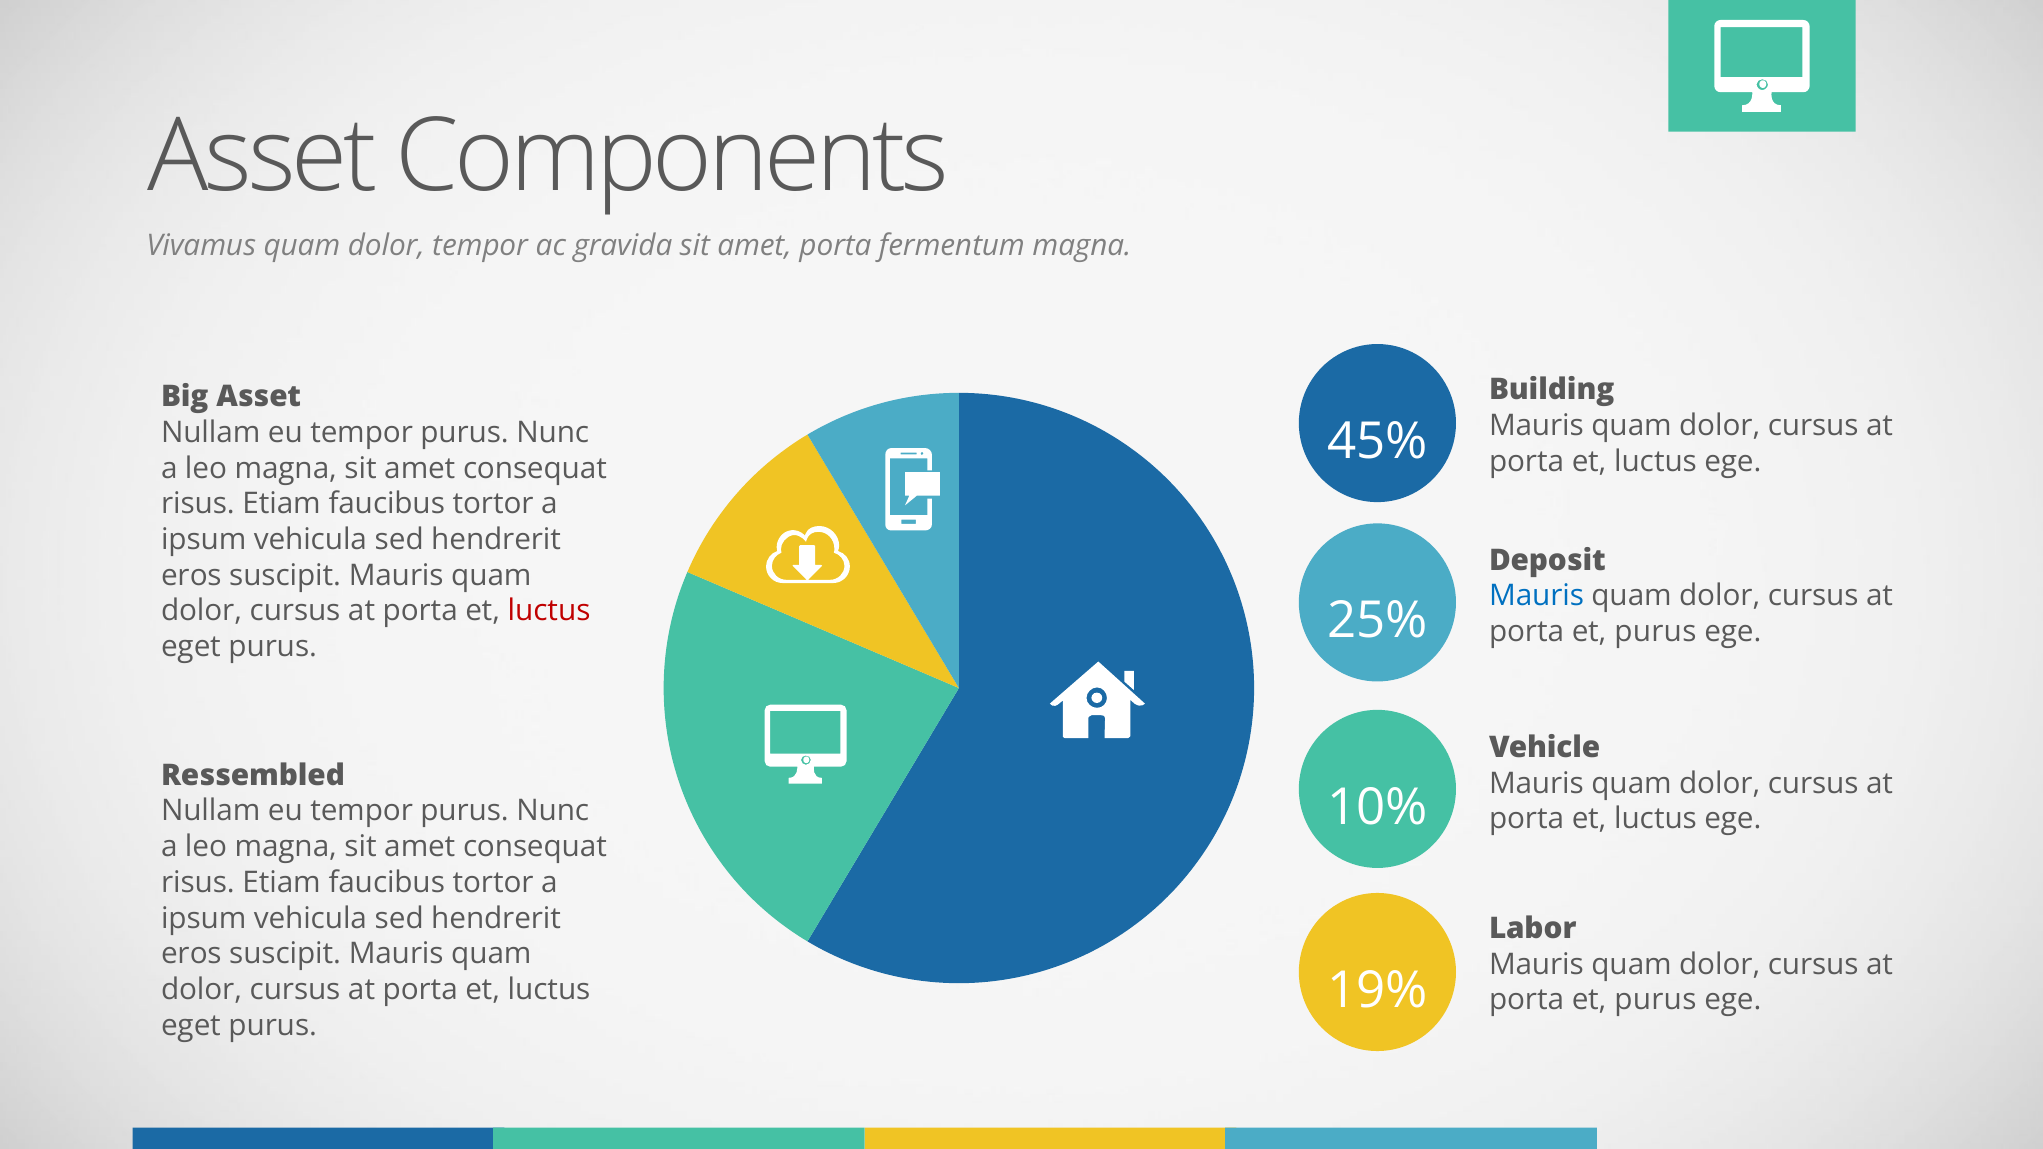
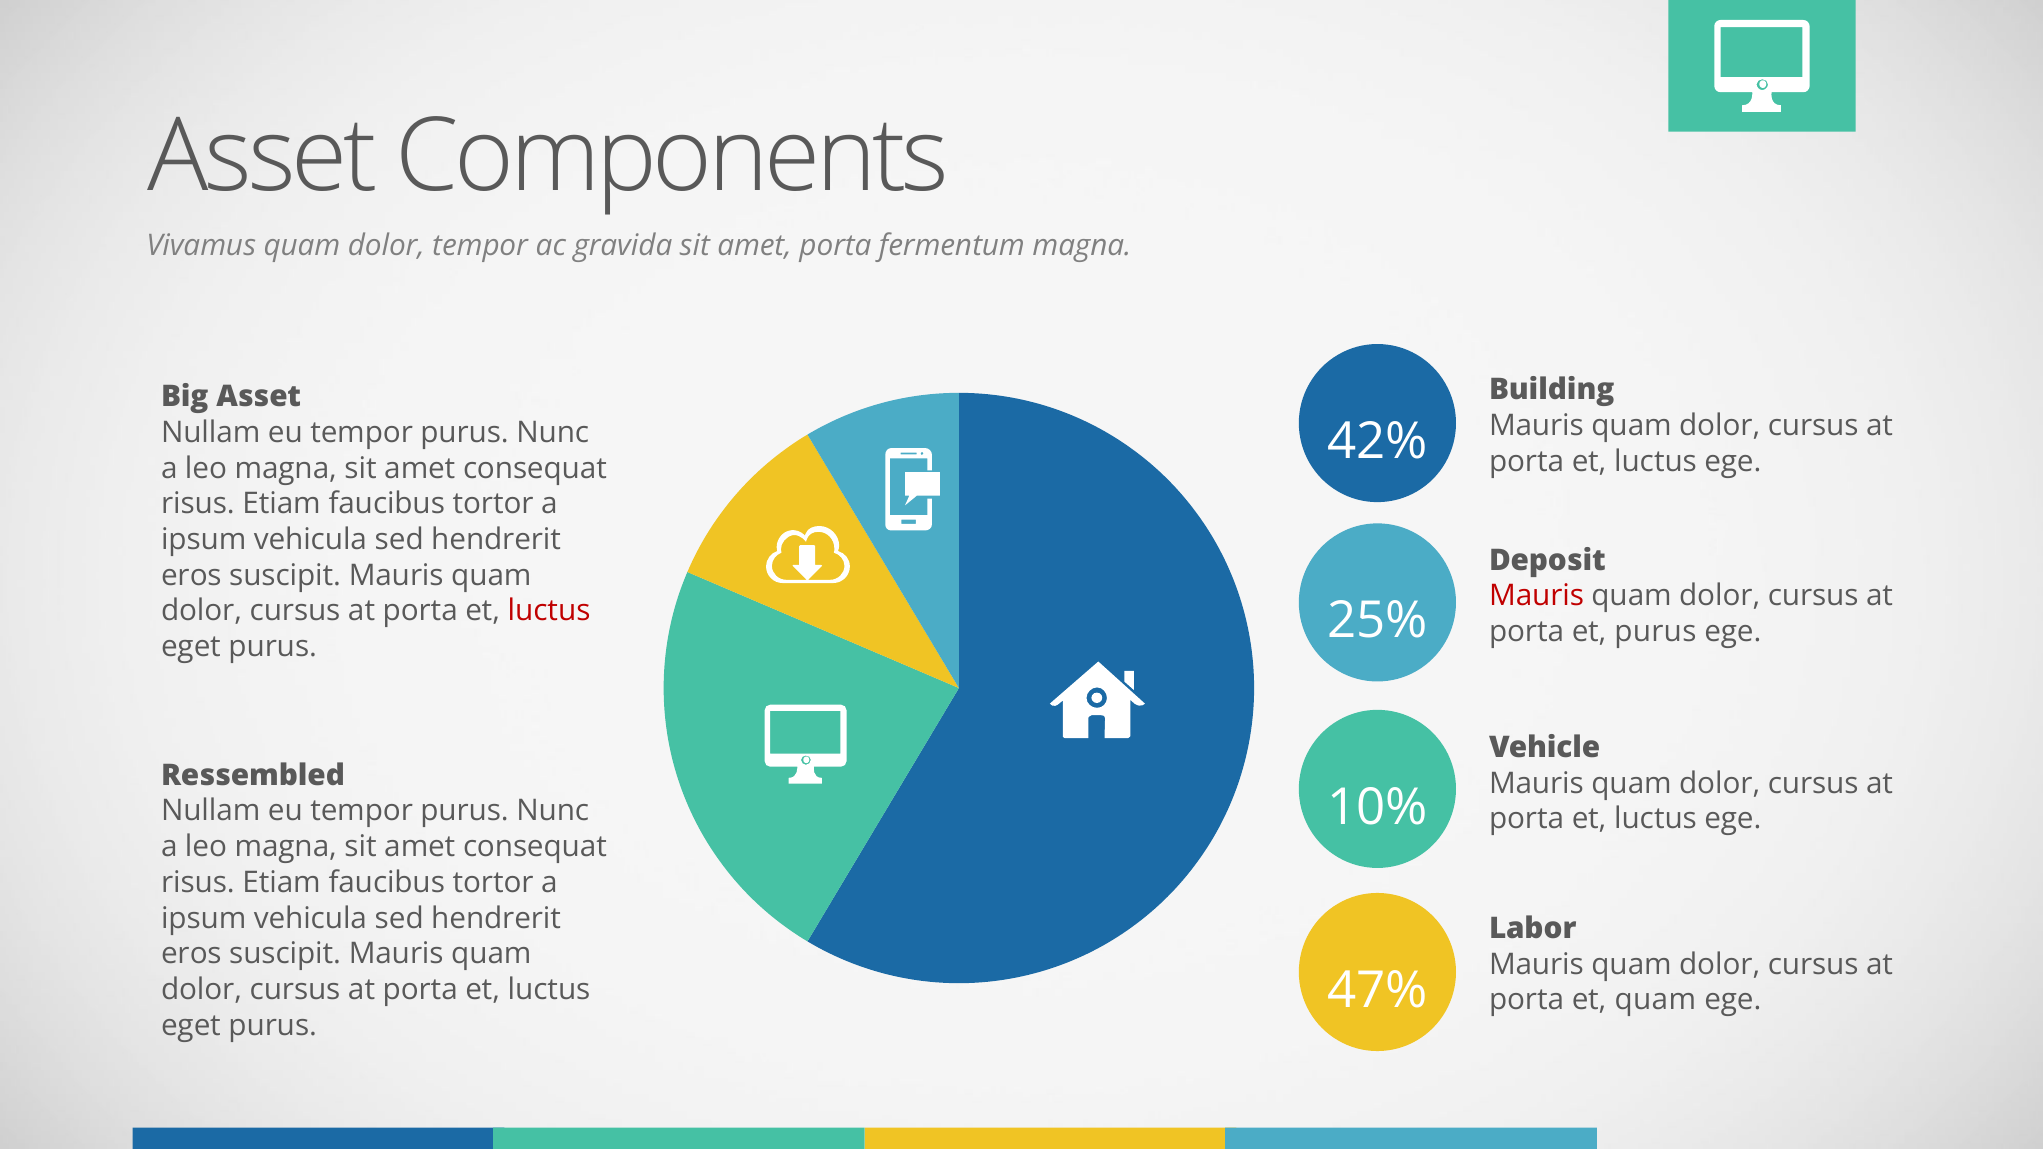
45%: 45% -> 42% (1377, 441)
Mauris colour: blue -> red (1537, 596)
19%: 19% -> 47% (1377, 990)
purus: purus -> quam (1655, 1000)
